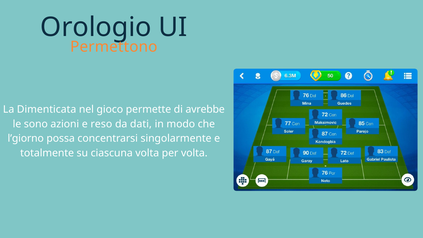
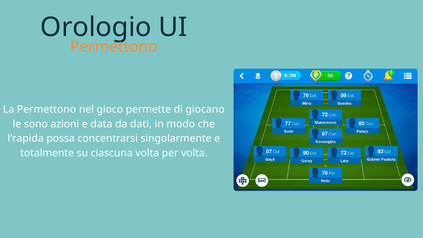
La Dimenticata: Dimenticata -> Permettono (47, 109)
avrebbe: avrebbe -> giocano (205, 109)
reso: reso -> data (101, 124)
l’giorno: l’giorno -> l’rapida (26, 138)
